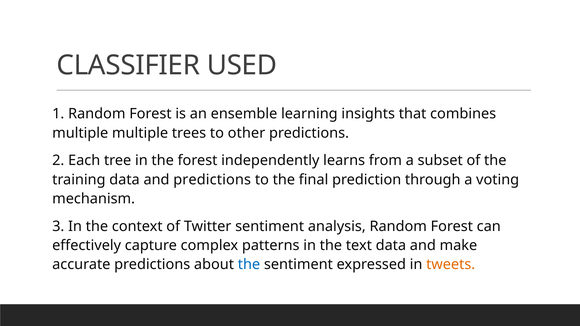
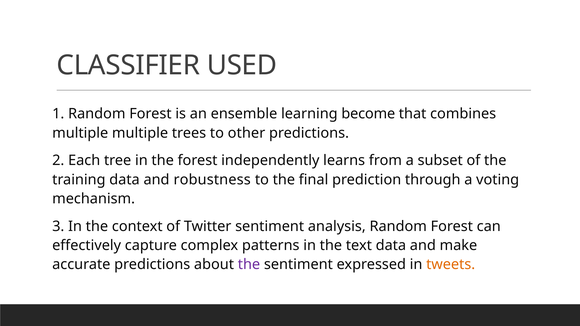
insights: insights -> become (368, 114)
and predictions: predictions -> robustness (212, 180)
the colour: blue -> purple (249, 265)
